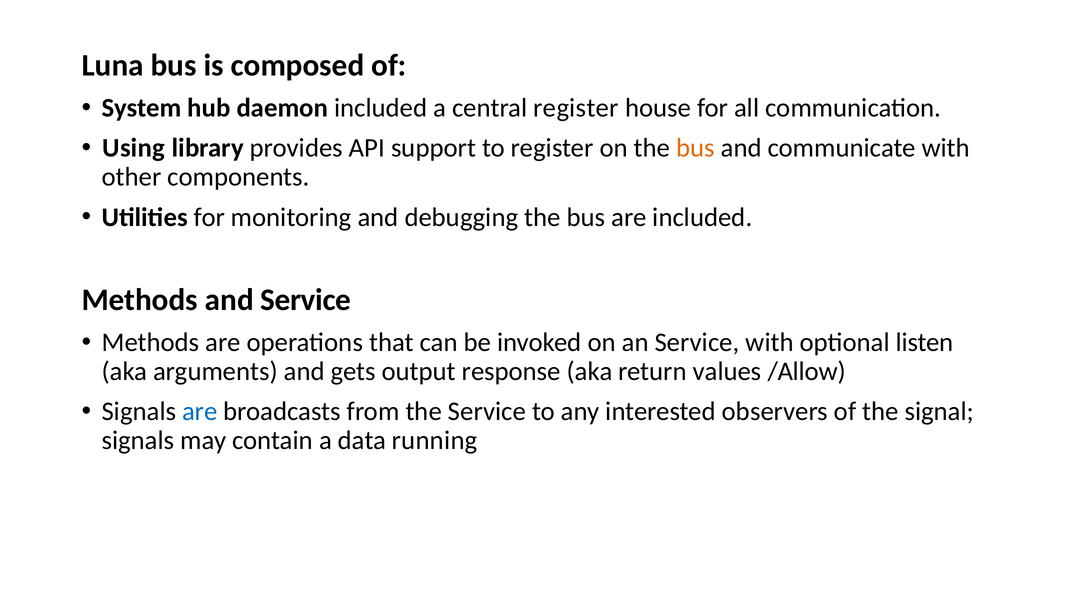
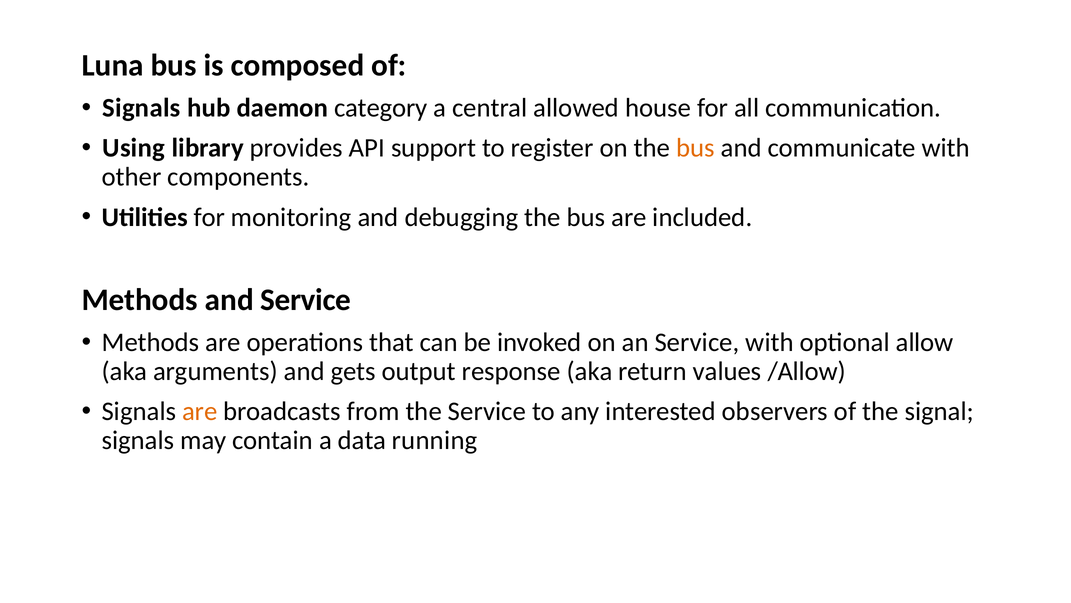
System: System -> Signals (141, 108)
daemon included: included -> category (381, 108)
central register: register -> allowed (576, 108)
listen: listen -> allow (925, 342)
are colour: blue -> orange (200, 411)
